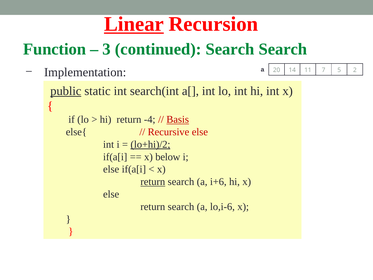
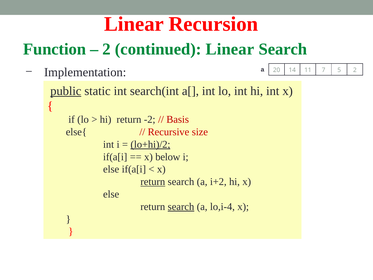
Linear underline: present -> none (134, 24)
3: 3 -> 2 (107, 49)
continued Search: Search -> Linear (230, 49)
-4: -4 -> -2 (150, 119)
Basis underline: present -> none (178, 119)
Recursive else: else -> size (200, 132)
i+6: i+6 -> i+2 (218, 182)
search underline: none -> present (181, 206)
lo,i-6: lo,i-6 -> lo,i-4 (222, 206)
